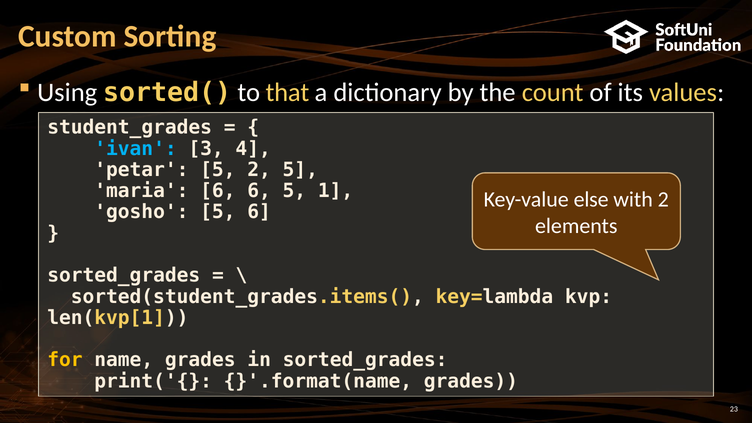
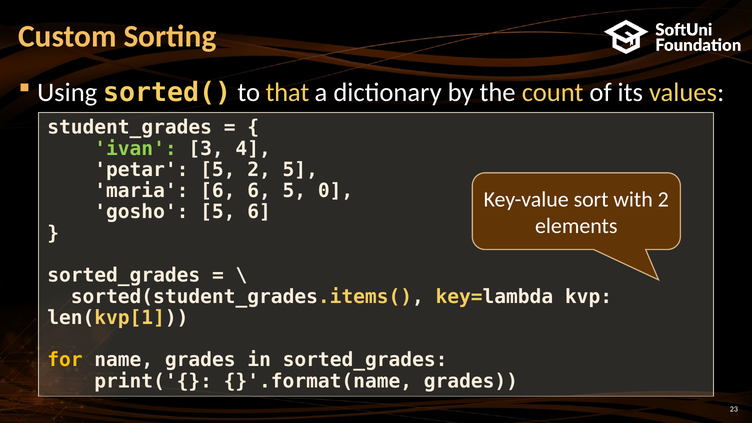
ivan colour: light blue -> light green (135, 149)
1: 1 -> 0 (336, 191)
else: else -> sort (591, 200)
